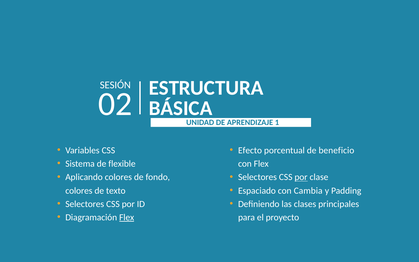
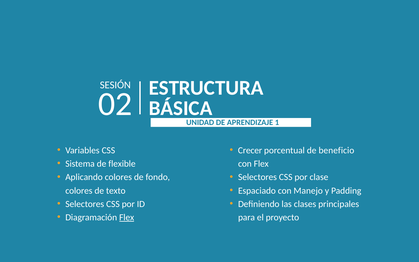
Efecto: Efecto -> Crecer (250, 150)
por underline: present -> none (301, 177)
Cambia: Cambia -> Manejo (308, 191)
